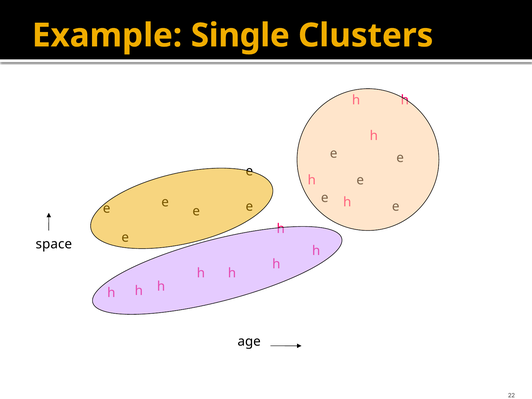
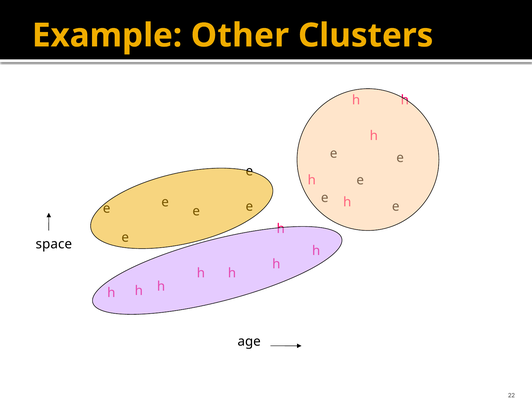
Single: Single -> Other (240, 35)
